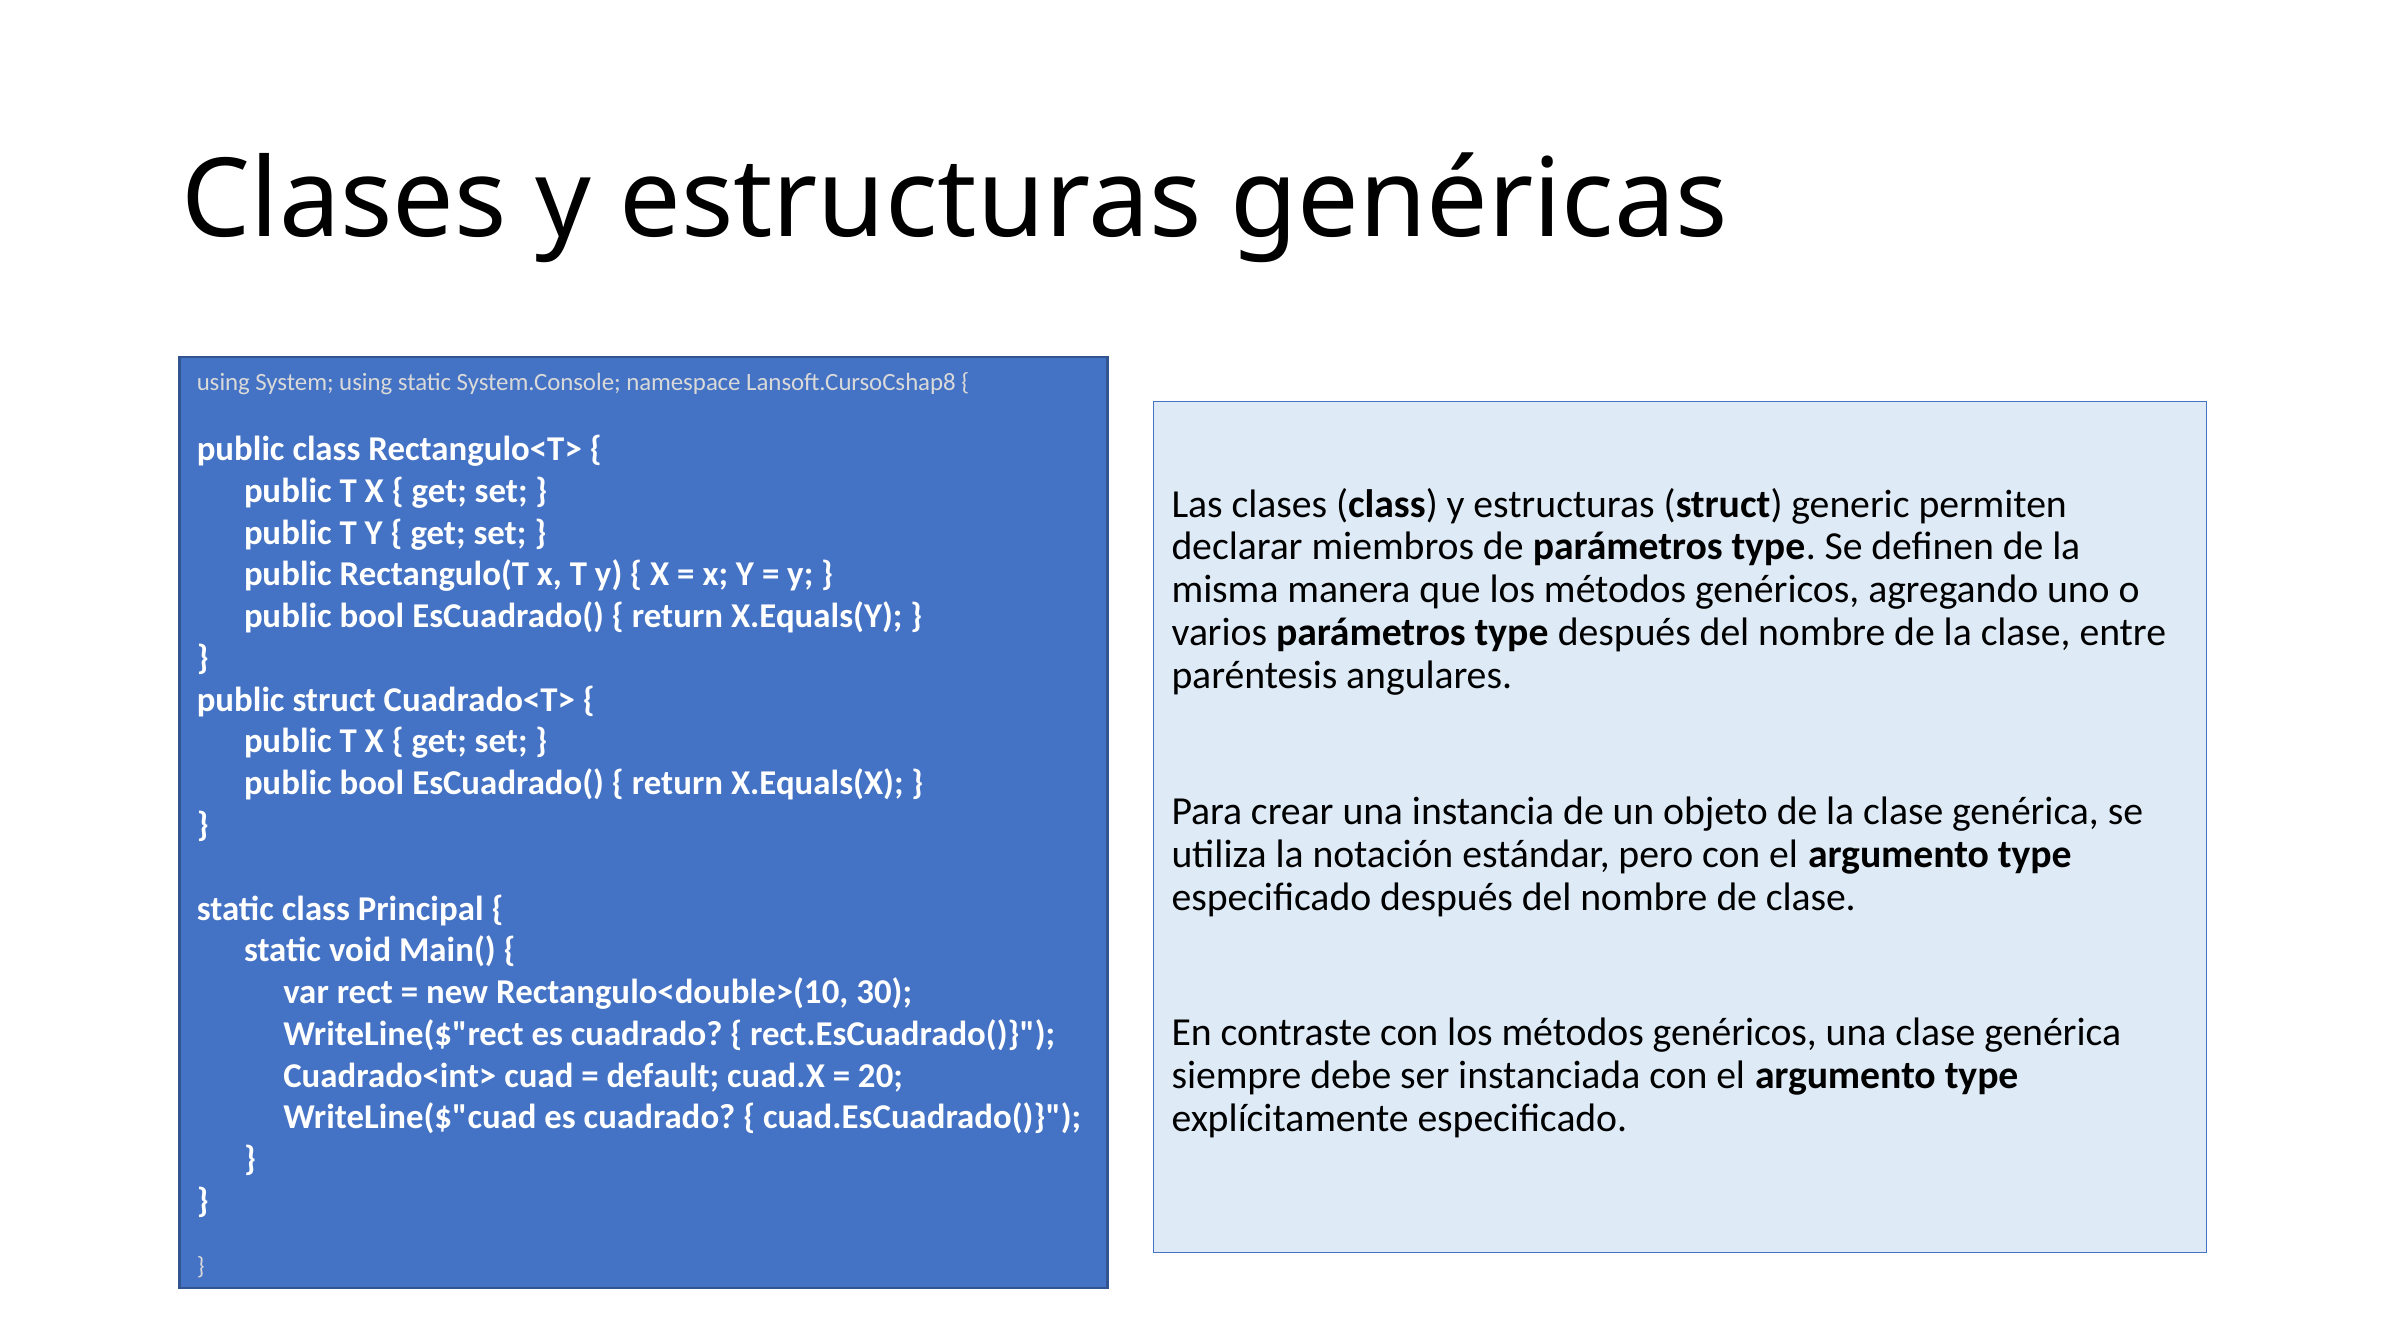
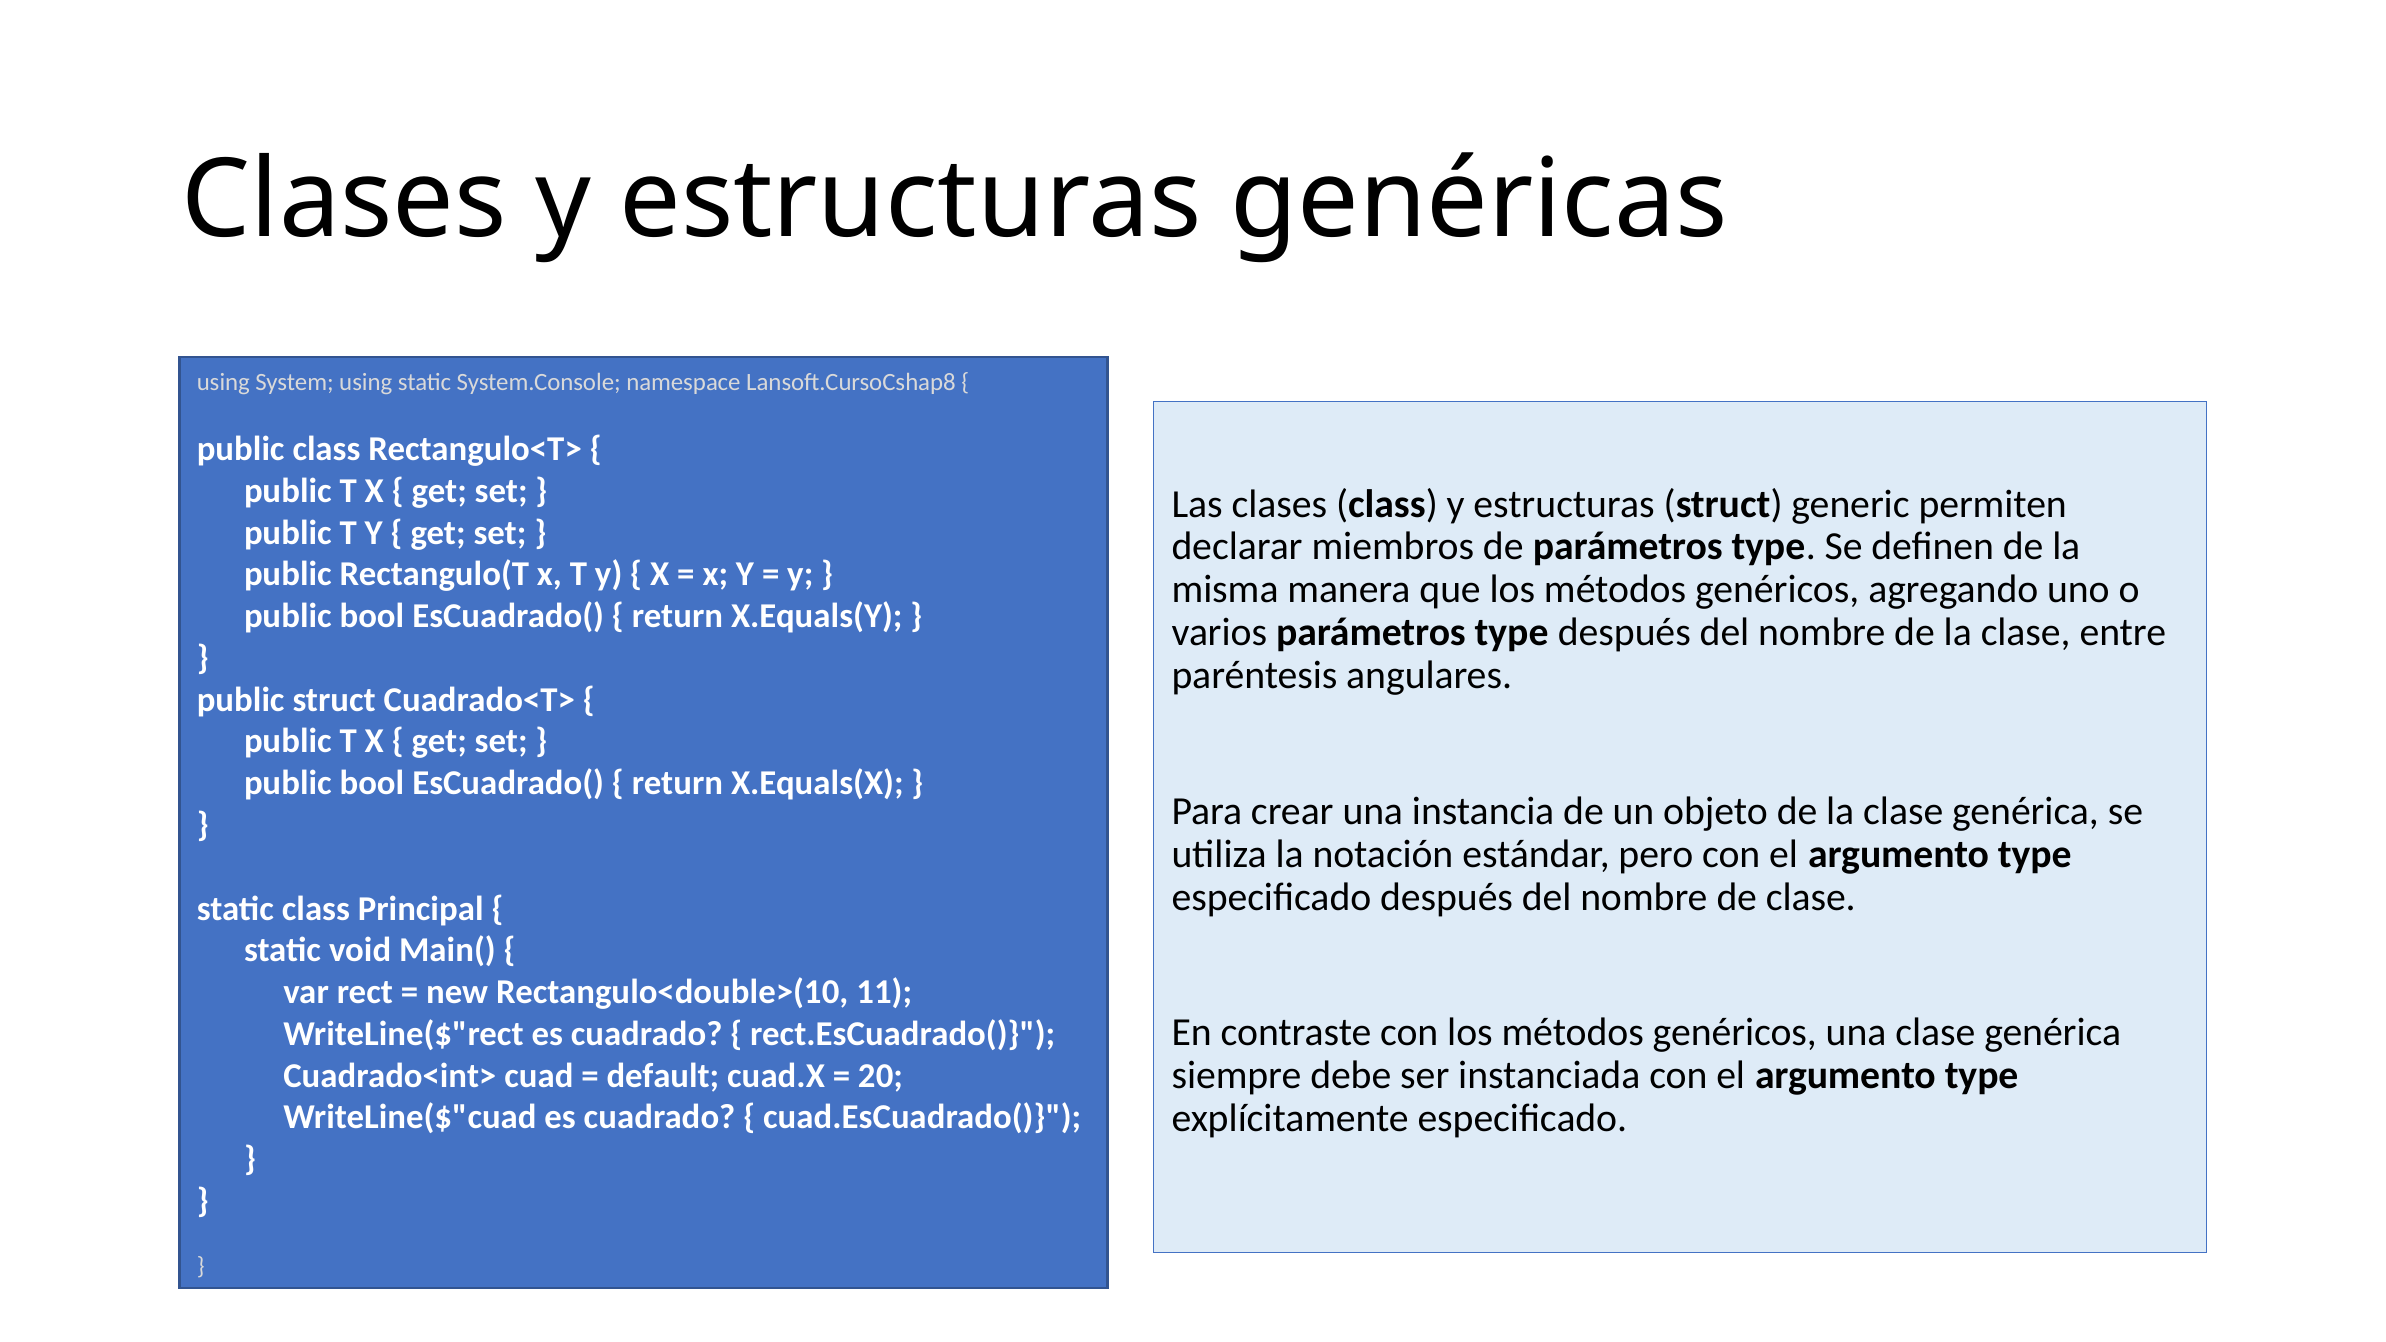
30: 30 -> 11 (884, 992)
